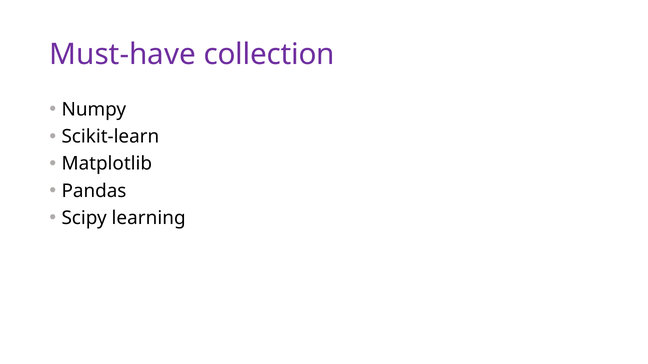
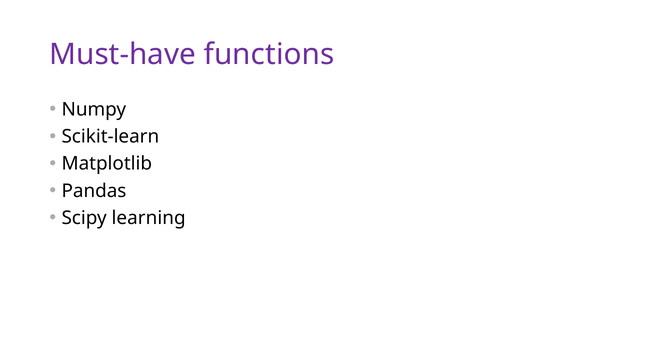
collection: collection -> functions (269, 54)
